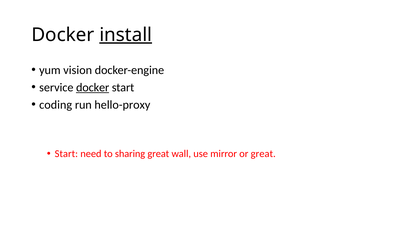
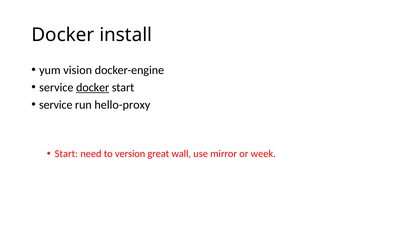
install underline: present -> none (126, 35)
coding: coding -> service (56, 104)
sharing: sharing -> version (130, 153)
or great: great -> week (263, 153)
